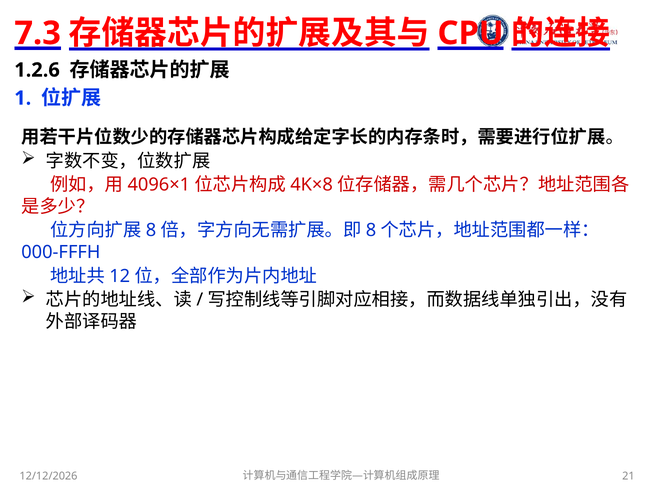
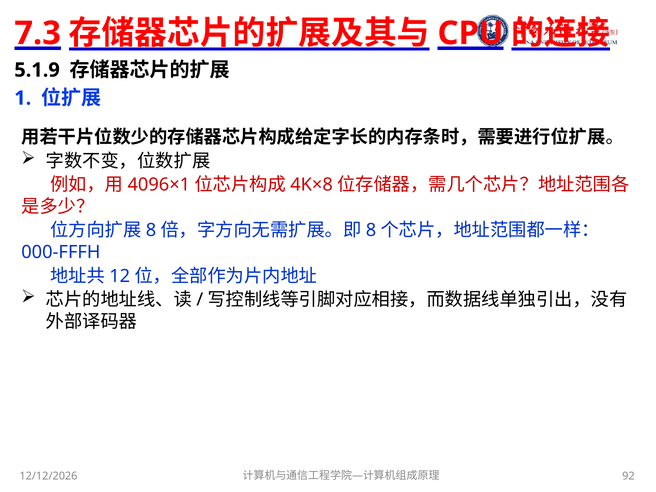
1.2.6: 1.2.6 -> 5.1.9 (37, 70)
21: 21 -> 92 (628, 476)
